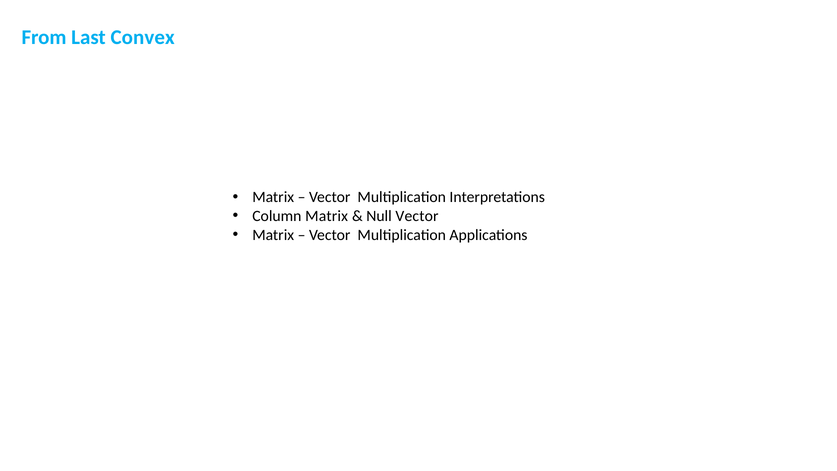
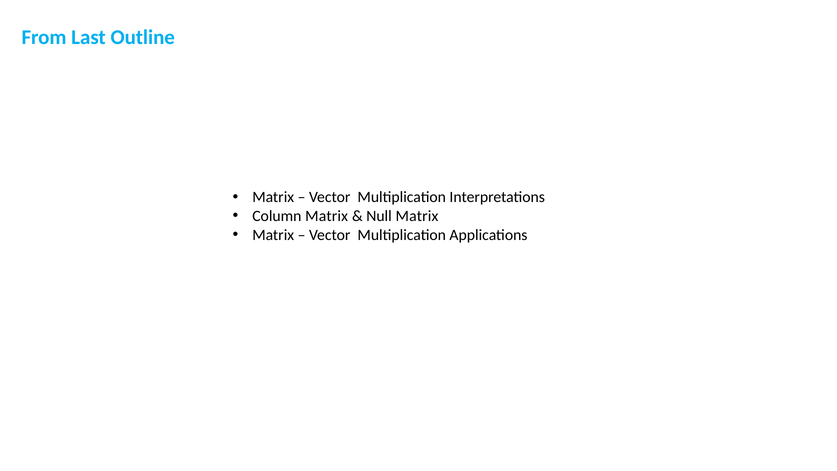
Convex: Convex -> Outline (143, 37)
Null Vector: Vector -> Matrix (417, 216)
